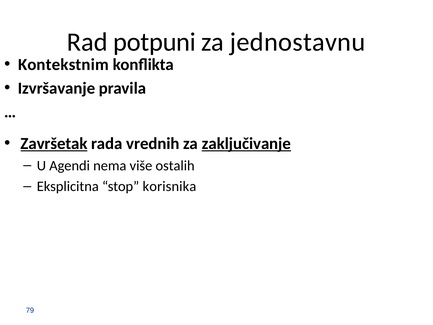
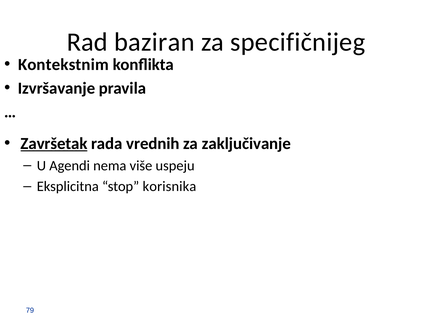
potpuni: potpuni -> baziran (154, 42)
jednostavnu: jednostavnu -> specifičnijeg (298, 42)
zaključivanje underline: present -> none (246, 143)
ostalih: ostalih -> uspeju (175, 166)
